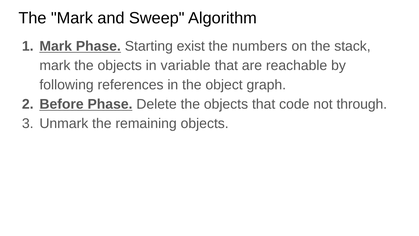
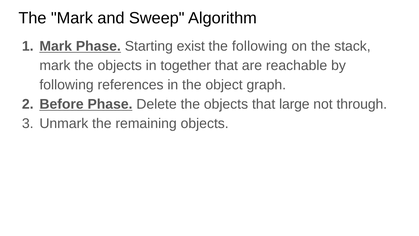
the numbers: numbers -> following (260, 46)
variable: variable -> together (186, 65)
code: code -> large (294, 104)
